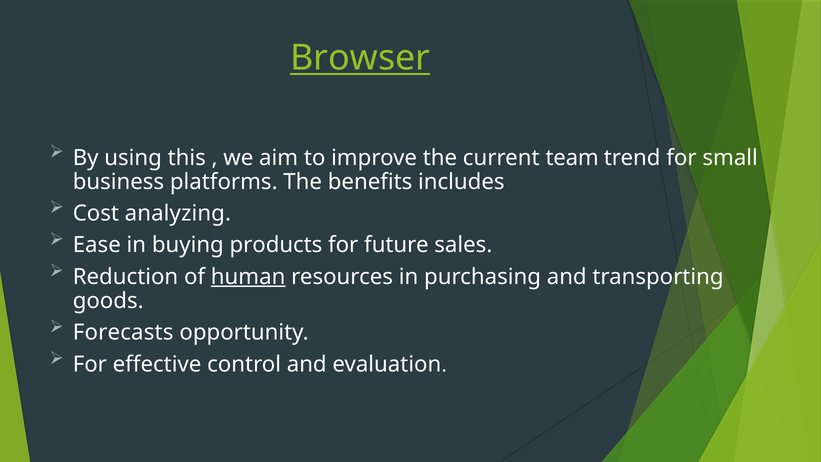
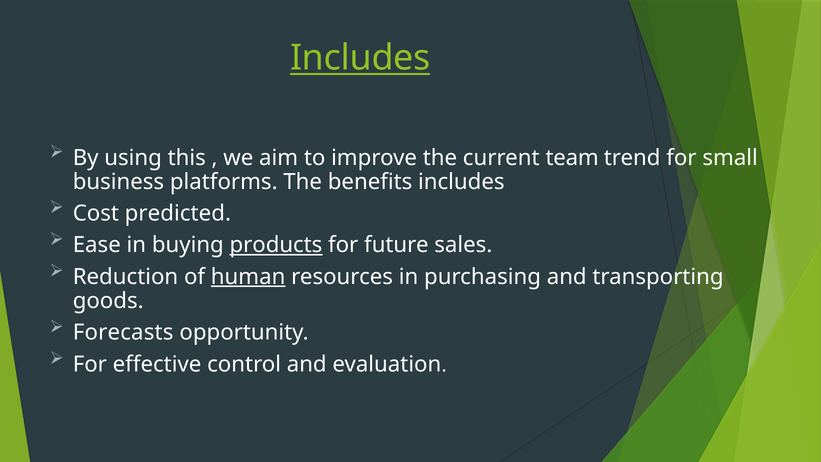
Browser: Browser -> Includes (360, 58)
analyzing: analyzing -> predicted (178, 213)
products underline: none -> present (276, 245)
